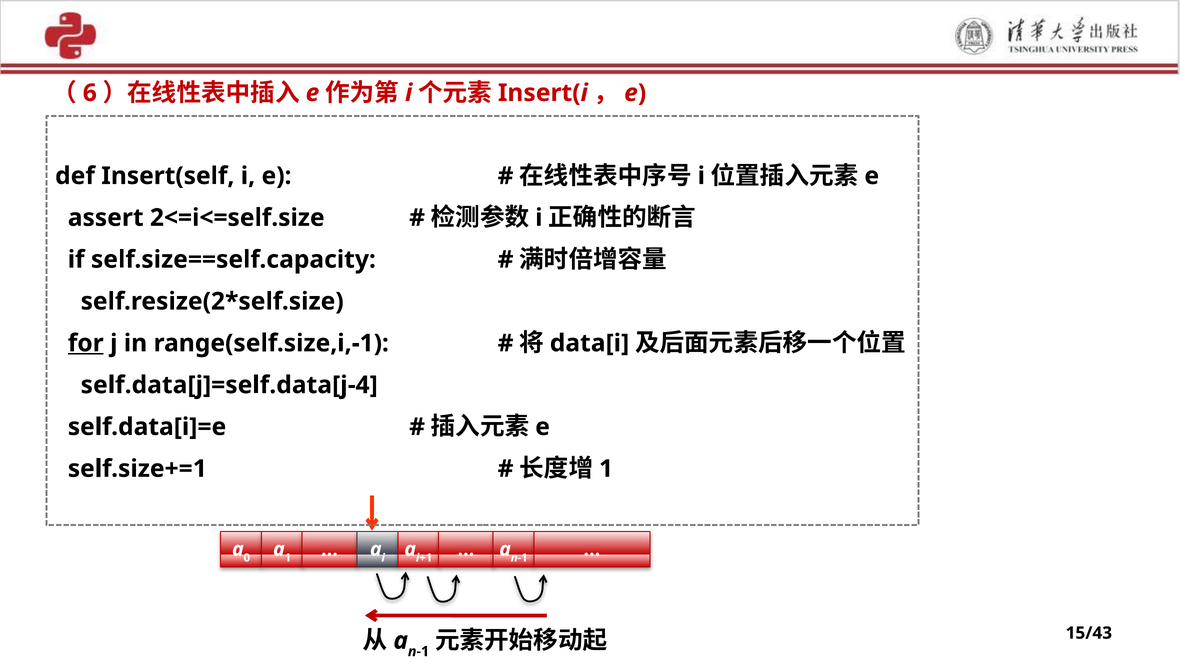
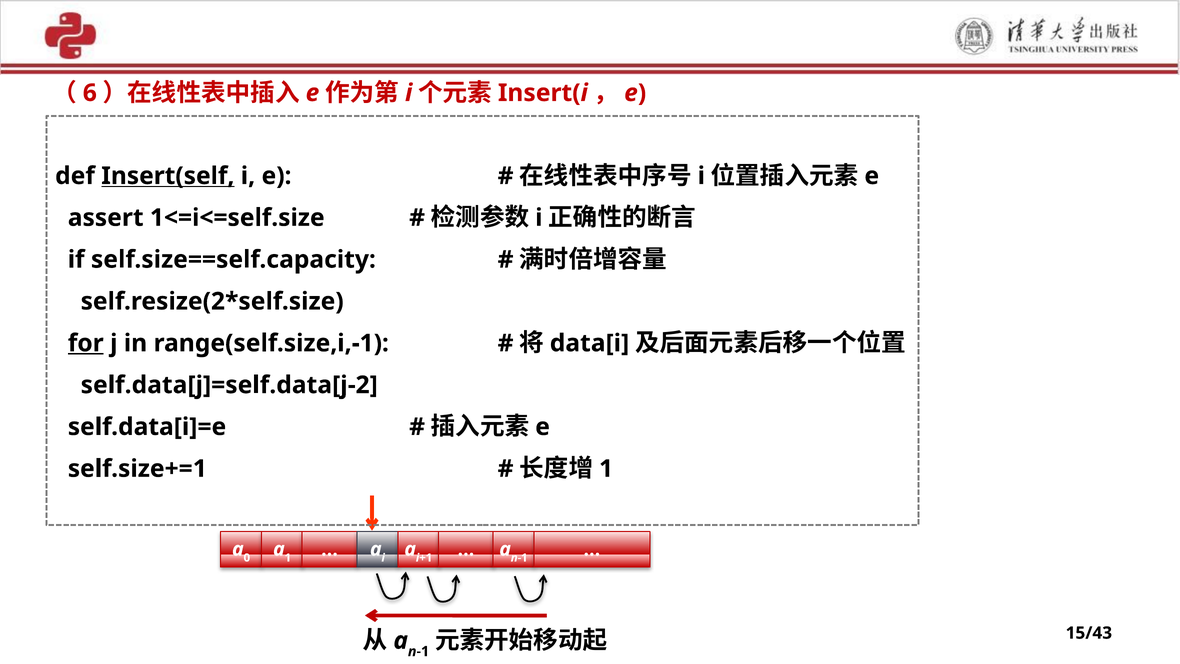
Insert(self underline: none -> present (168, 176)
2<=i<=self.size: 2<=i<=self.size -> 1<=i<=self.size (237, 218)
self.data[j]=self.data[j-4: self.data[j]=self.data[j-4 -> self.data[j]=self.data[j-2 (229, 385)
